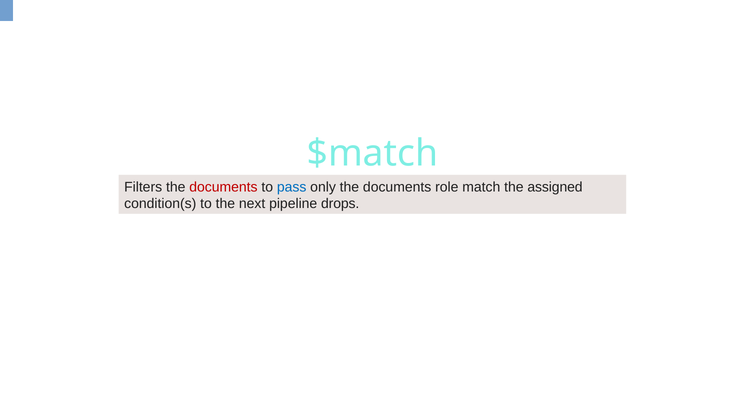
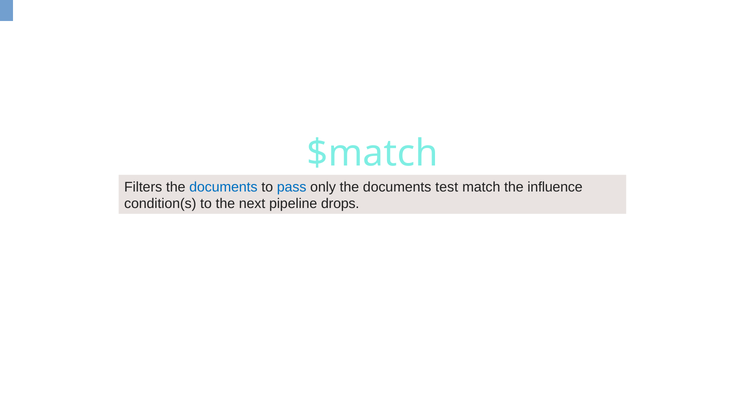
documents colour: red -> blue (223, 187)
role: role -> test (447, 187)
assigned: assigned -> influence (555, 187)
